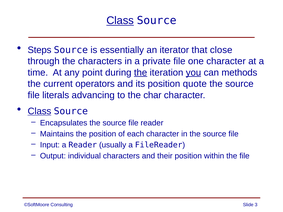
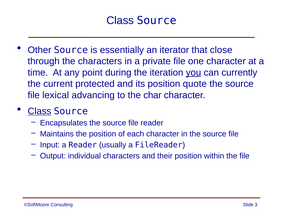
Class underline: present -> none (120, 21)
Steps: Steps -> Other (39, 50)
the underline: present -> none (141, 73)
methods: methods -> currently (239, 73)
operators: operators -> protected (95, 84)
literals: literals -> lexical (56, 95)
